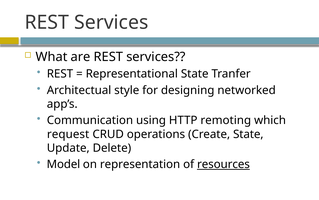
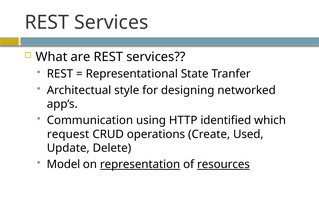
remoting: remoting -> identified (226, 120)
Create State: State -> Used (248, 134)
representation underline: none -> present (140, 164)
